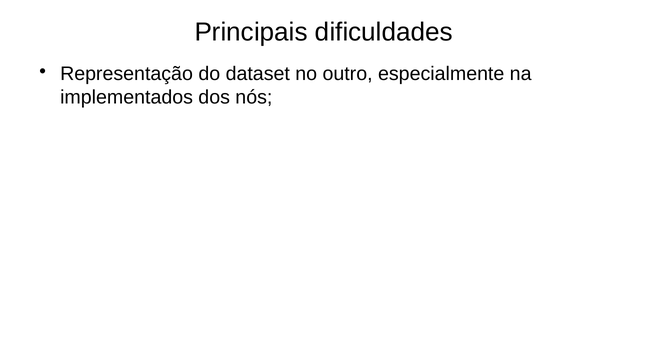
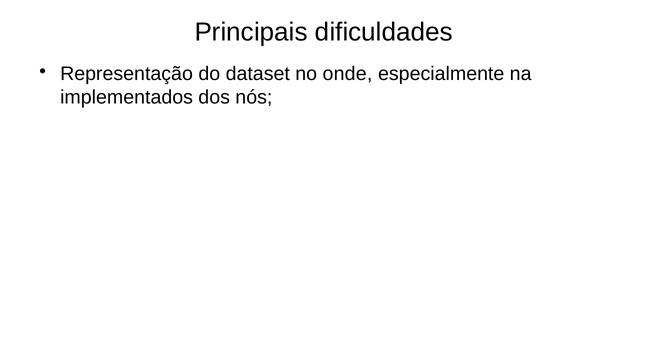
outro: outro -> onde (347, 74)
